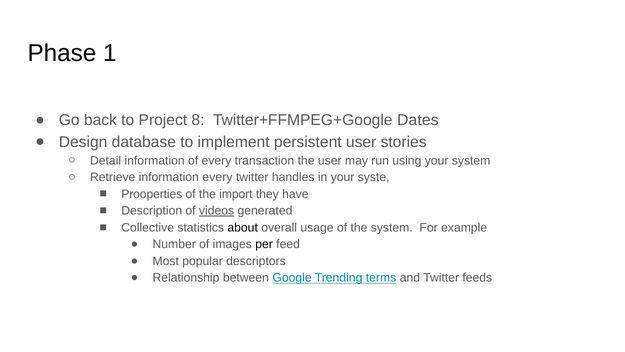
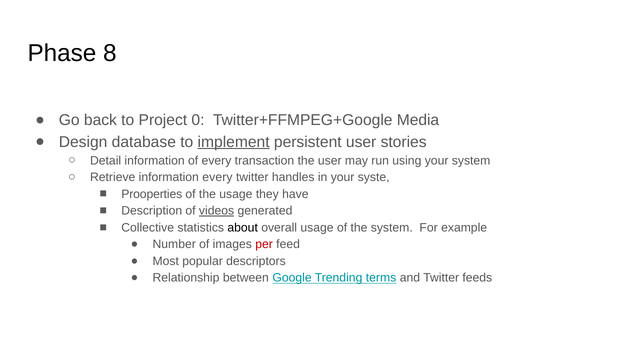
1: 1 -> 8 (110, 53)
8: 8 -> 0 (198, 120)
Dates: Dates -> Media (418, 120)
implement underline: none -> present (234, 142)
the import: import -> usage (236, 194)
per colour: black -> red (264, 244)
